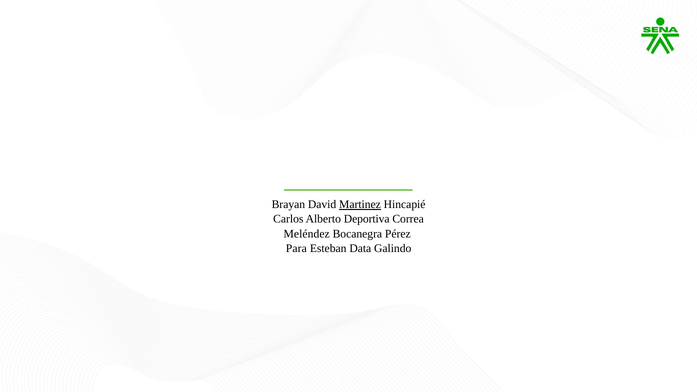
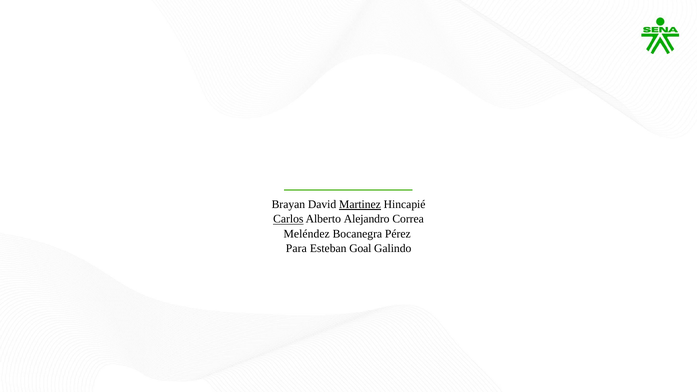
Carlos underline: none -> present (288, 219)
Deportiva: Deportiva -> Alejandro (367, 219)
Data: Data -> Goal (360, 248)
